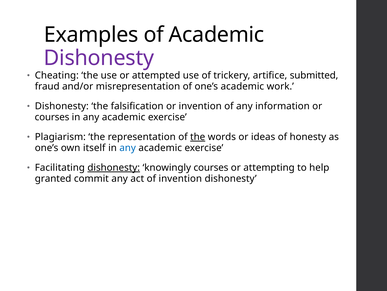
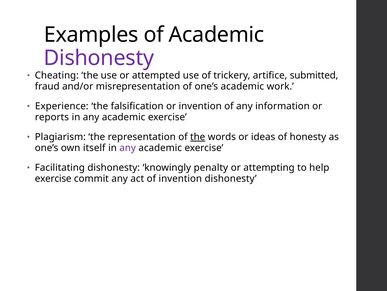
Dishonesty: Dishonesty -> Experience (62, 106)
courses: courses -> reports (52, 117)
any colour: blue -> purple (128, 148)
dishonesty underline: present -> none (114, 167)
knowingly courses: courses -> penalty (211, 167)
granted: granted -> exercise (53, 178)
